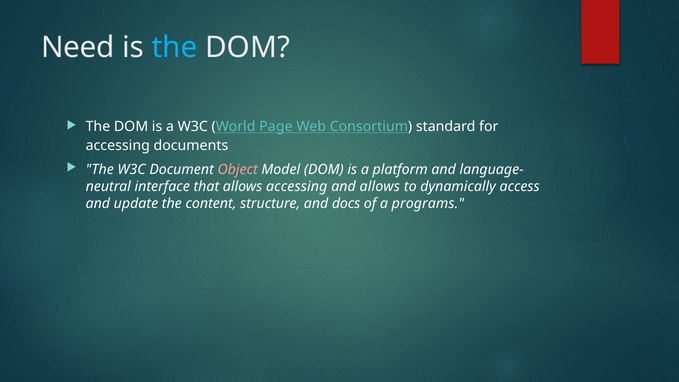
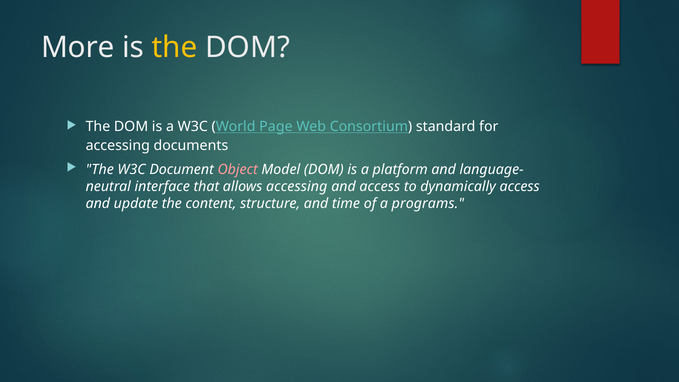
Need: Need -> More (78, 48)
the colour: light blue -> yellow (175, 48)
and allows: allows -> access (380, 187)
docs: docs -> time (346, 204)
